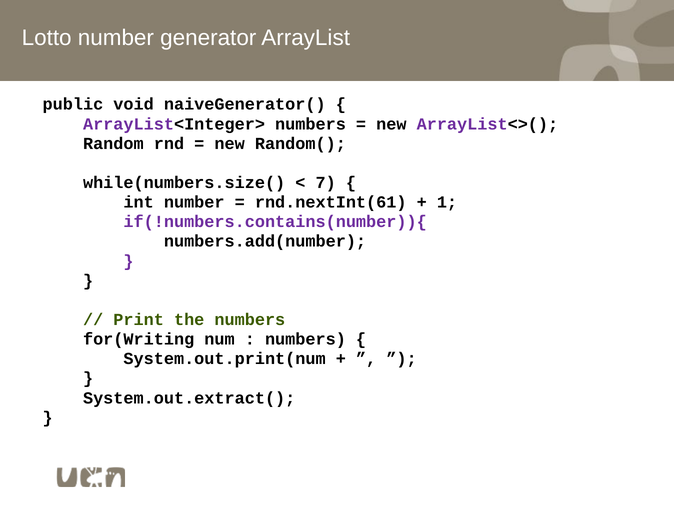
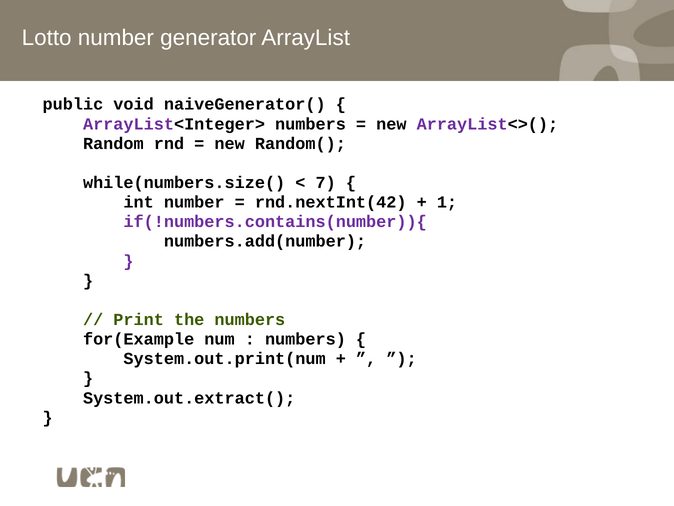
rnd.nextInt(61: rnd.nextInt(61 -> rnd.nextInt(42 (331, 202)
for(Writing: for(Writing -> for(Example (139, 339)
